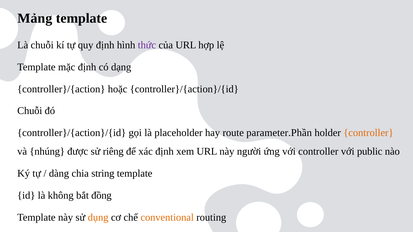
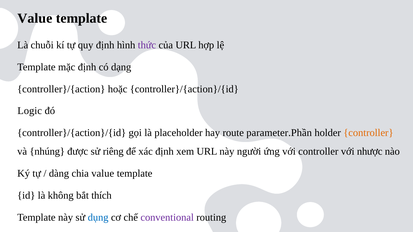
Mảng: Mảng -> Value (35, 18)
Chuỗi: Chuỗi -> Logic (30, 111)
public: public -> nhược (370, 152)
chia string: string -> value (103, 174)
đồng: đồng -> thích (101, 196)
dụng colour: orange -> blue (98, 218)
conventional colour: orange -> purple (167, 218)
